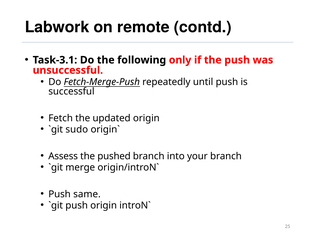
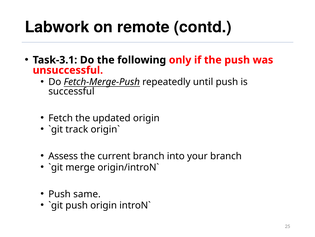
sudo: sudo -> track (77, 129)
pushed: pushed -> current (114, 156)
